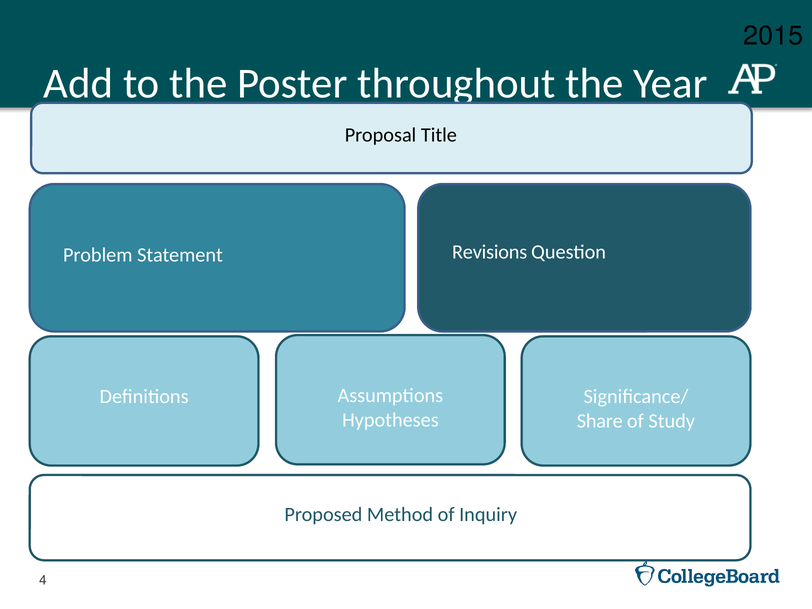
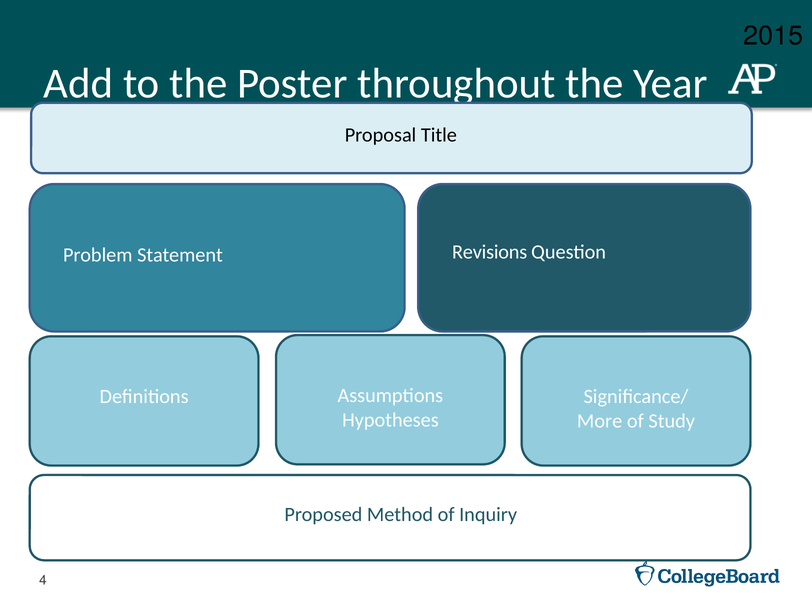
Share: Share -> More (600, 421)
